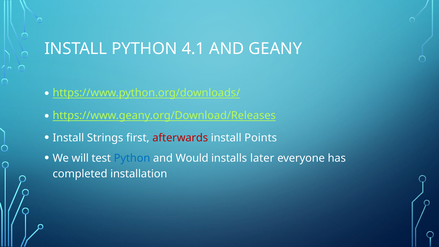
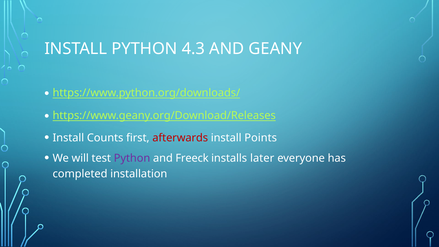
4.1: 4.1 -> 4.3 (193, 49)
Strings: Strings -> Counts (105, 138)
Python colour: blue -> purple (132, 158)
Would: Would -> Freeck (192, 158)
